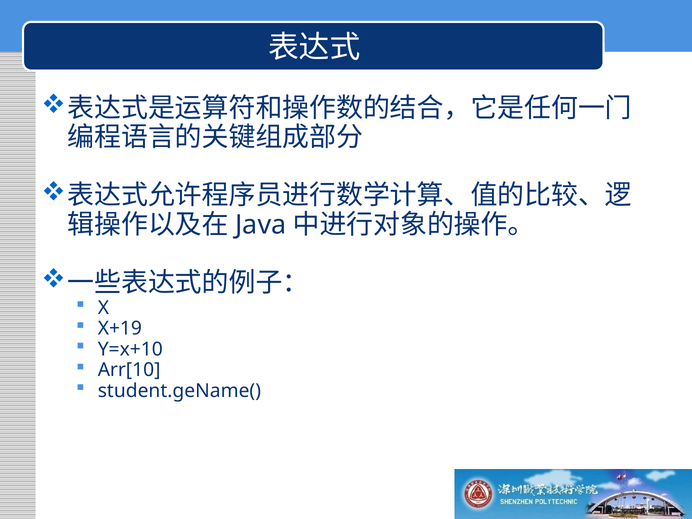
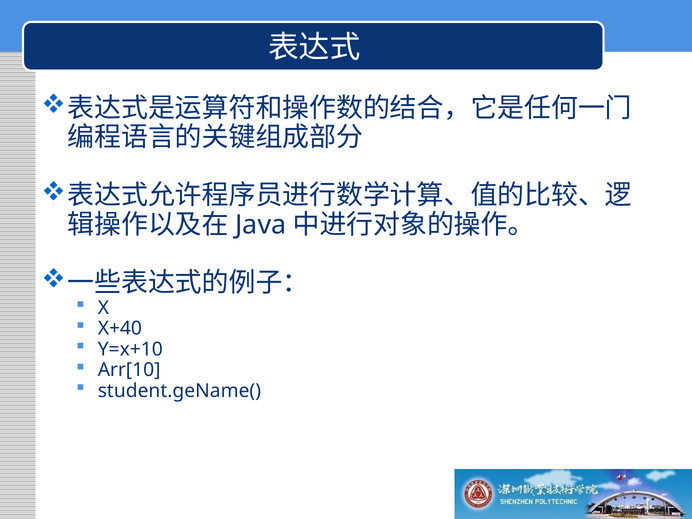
X+19: X+19 -> X+40 (120, 329)
